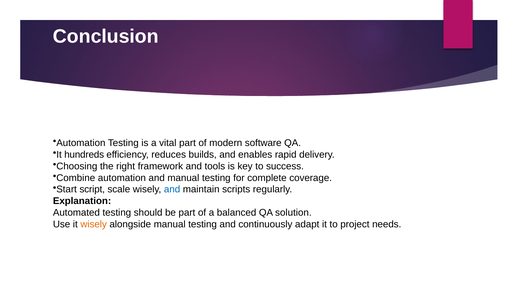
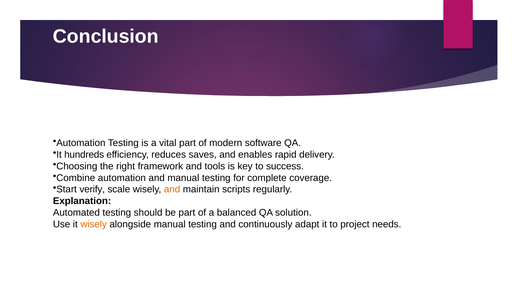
builds: builds -> saves (203, 155)
script: script -> verify (92, 190)
and colour: blue -> orange (172, 190)
